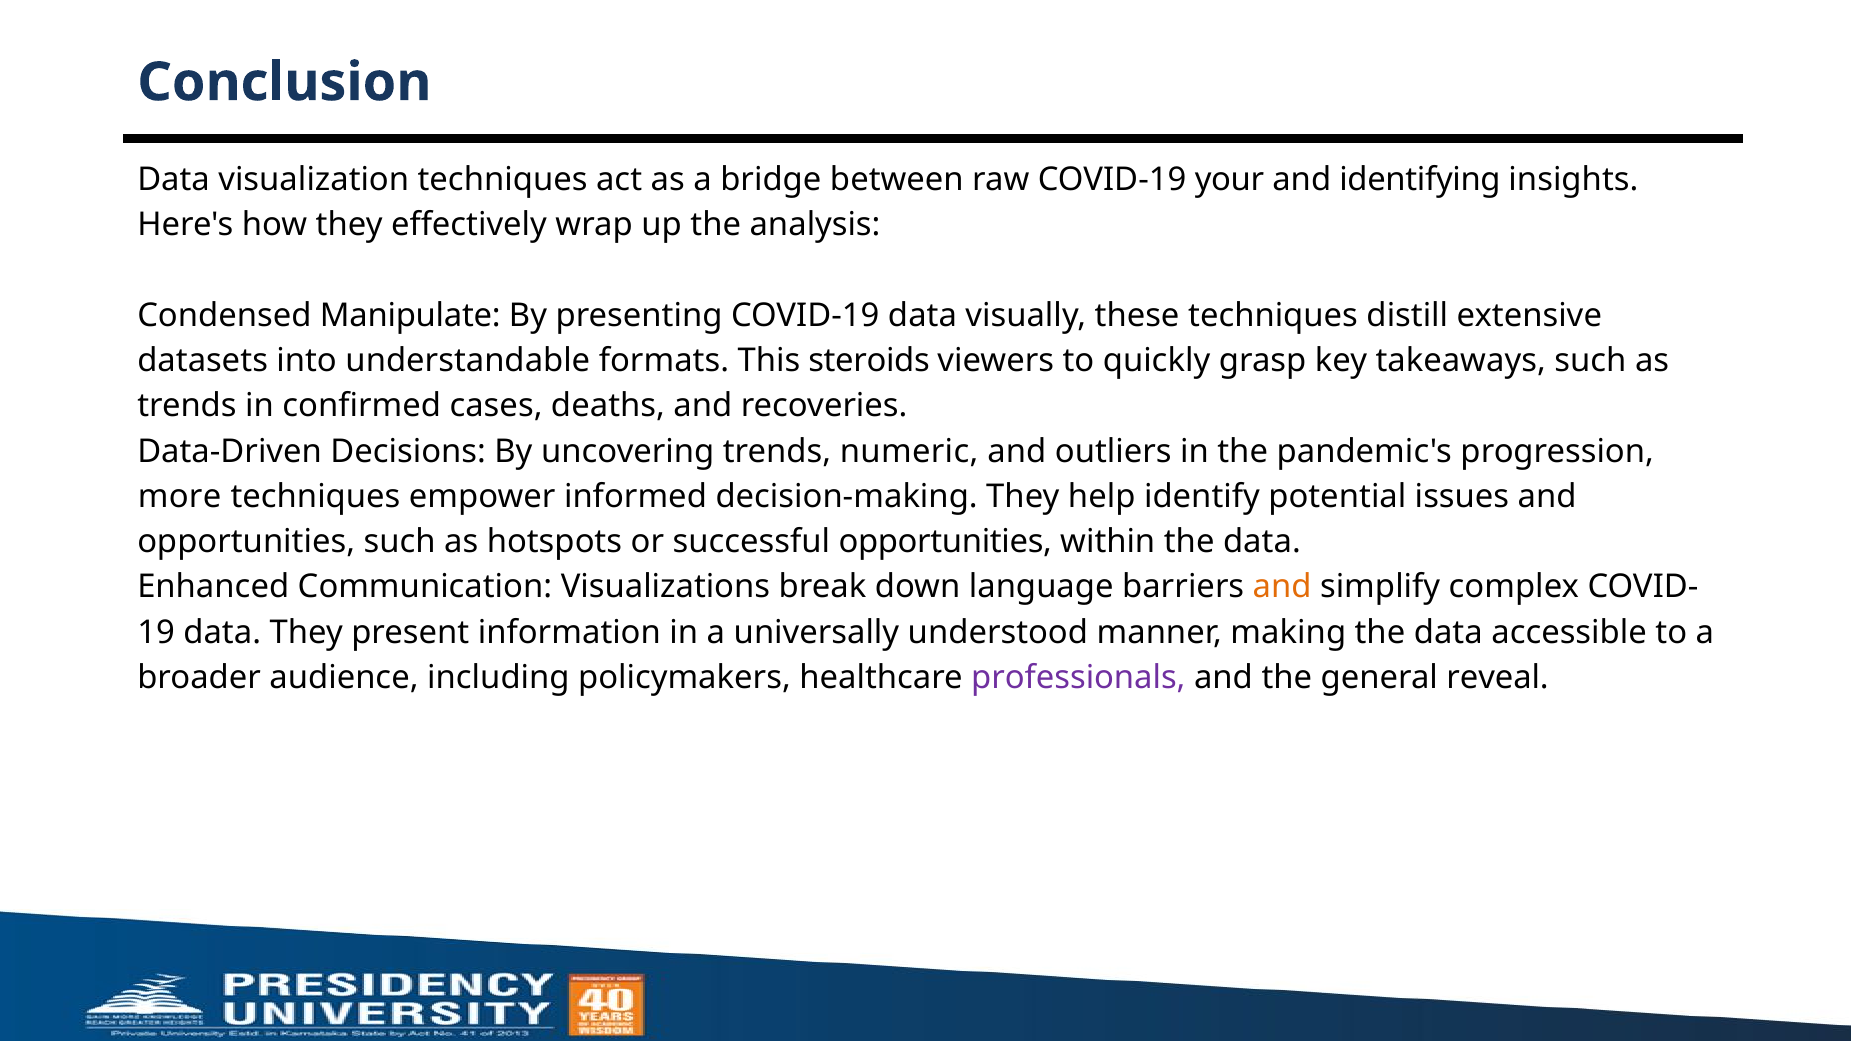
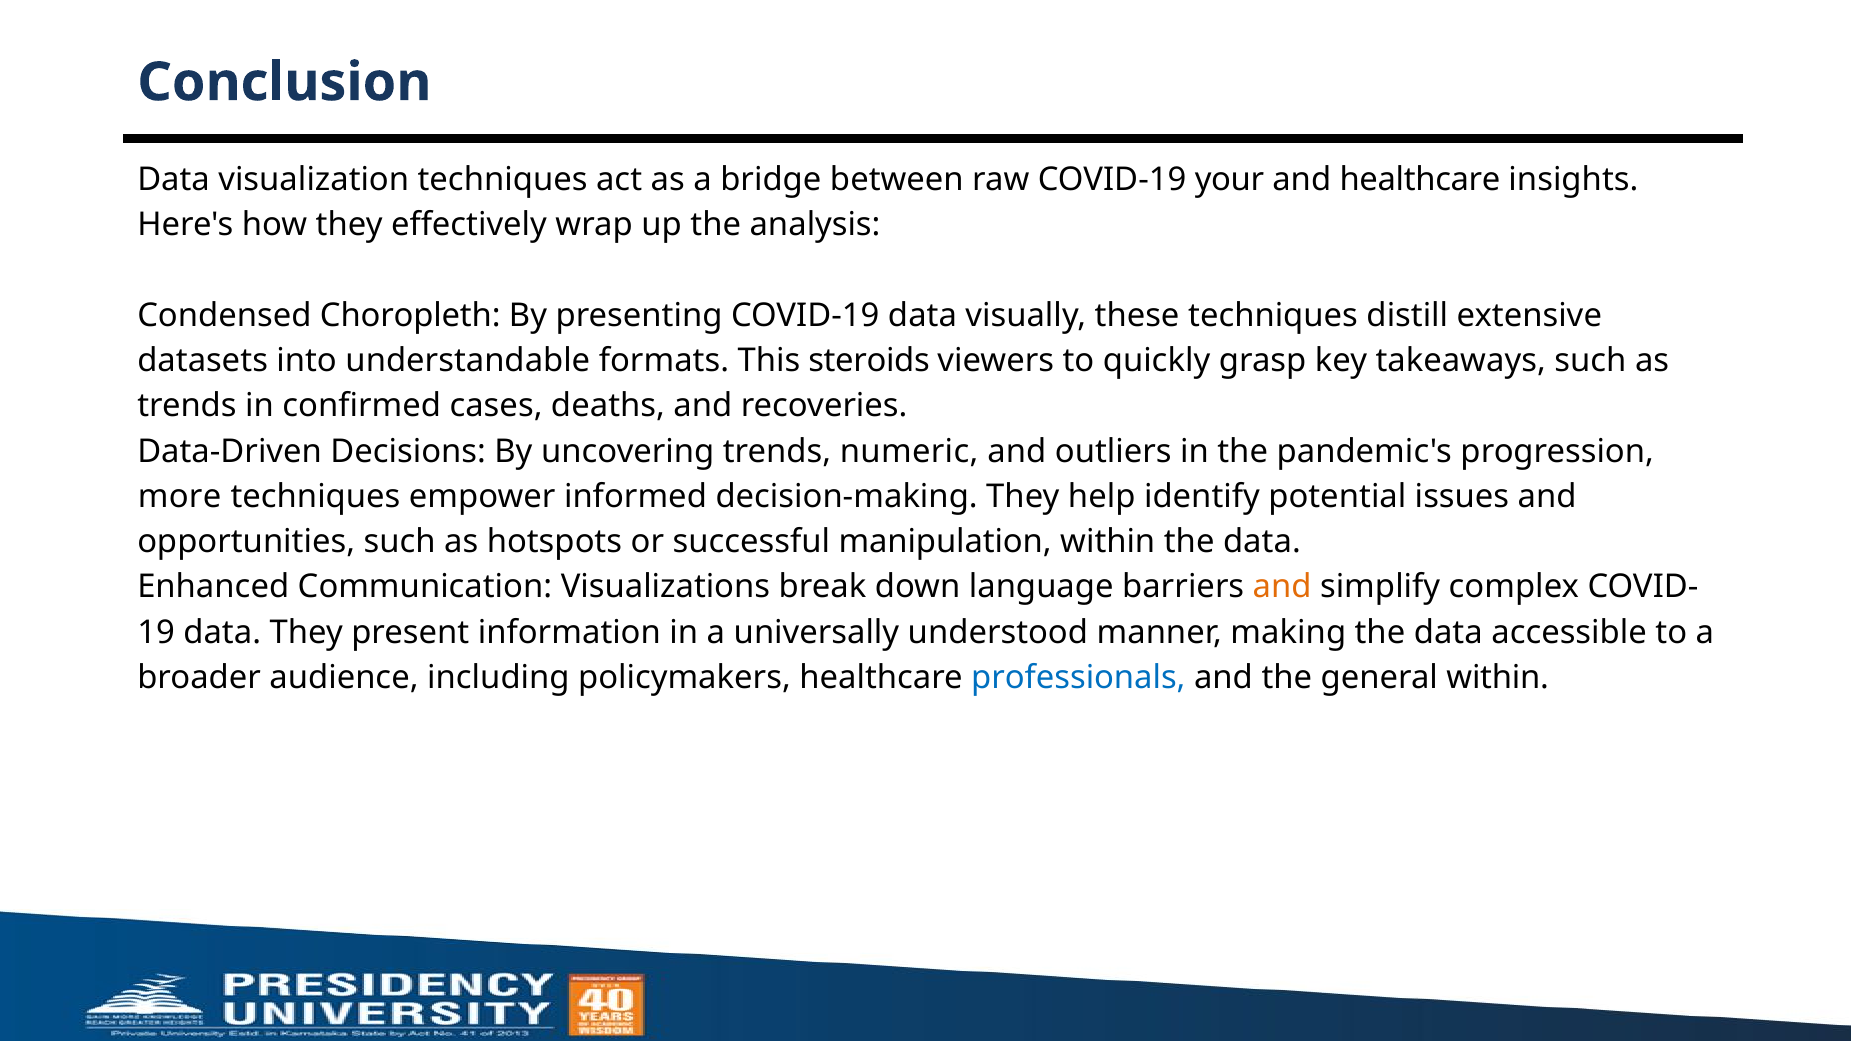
and identifying: identifying -> healthcare (1420, 179)
Manipulate: Manipulate -> Choropleth (410, 315)
successful opportunities: opportunities -> manipulation (945, 542)
professionals colour: purple -> blue (1078, 678)
general reveal: reveal -> within (1498, 678)
